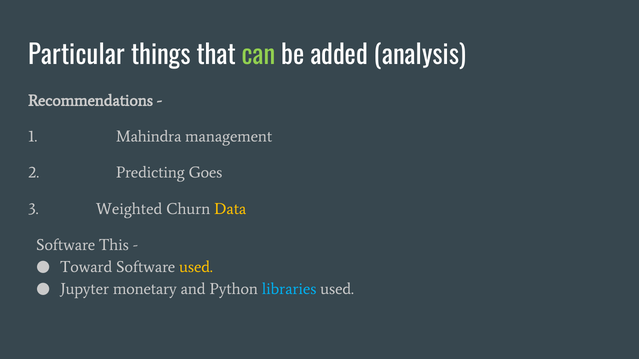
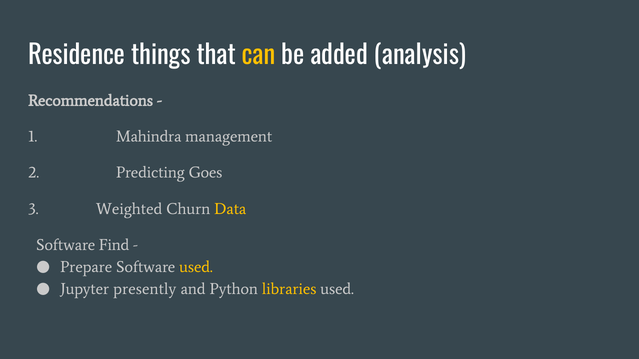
Particular: Particular -> Residence (77, 55)
can colour: light green -> yellow (259, 55)
This: This -> Find (114, 245)
Toward: Toward -> Prepare (86, 267)
monetary: monetary -> presently (145, 289)
libraries colour: light blue -> yellow (289, 289)
